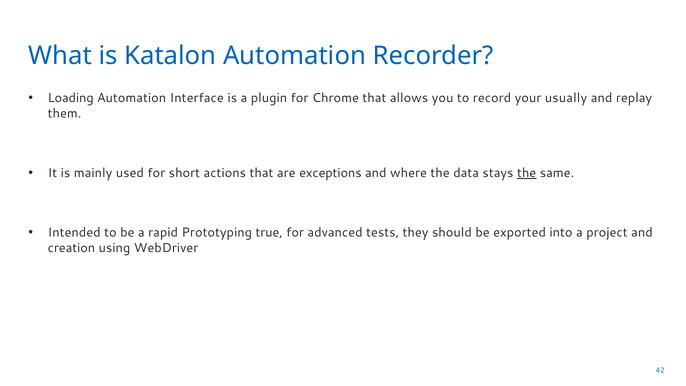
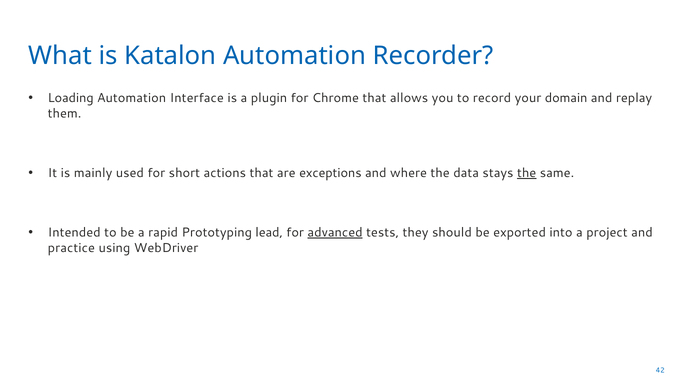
usually: usually -> domain (566, 98)
true: true -> lead (269, 232)
advanced underline: none -> present (335, 232)
creation: creation -> practice (71, 248)
